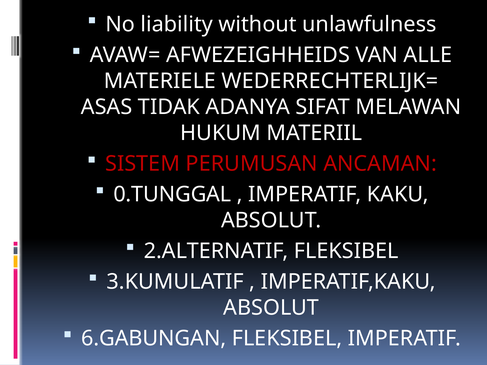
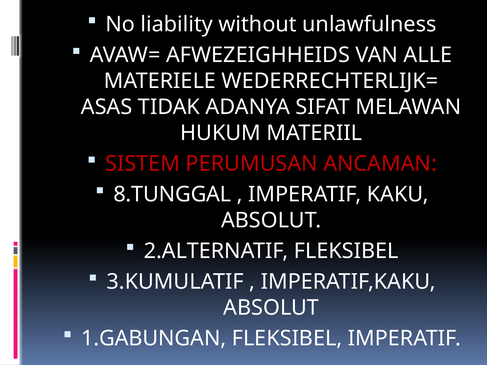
0.TUNGGAL: 0.TUNGGAL -> 8.TUNGGAL (172, 195)
6.GABUNGAN: 6.GABUNGAN -> 1.GABUNGAN (154, 339)
